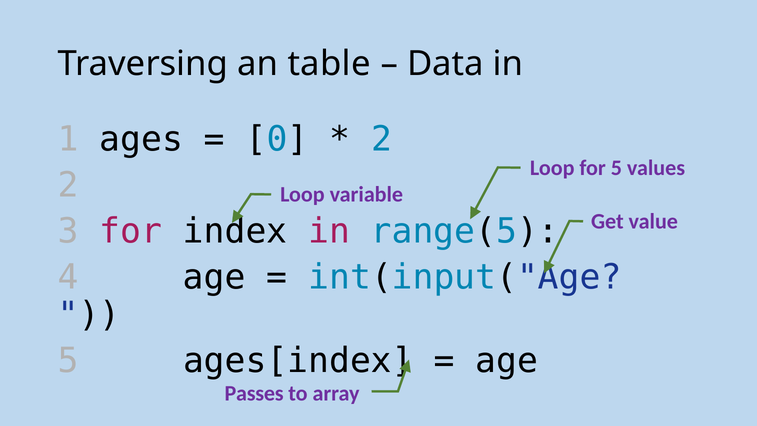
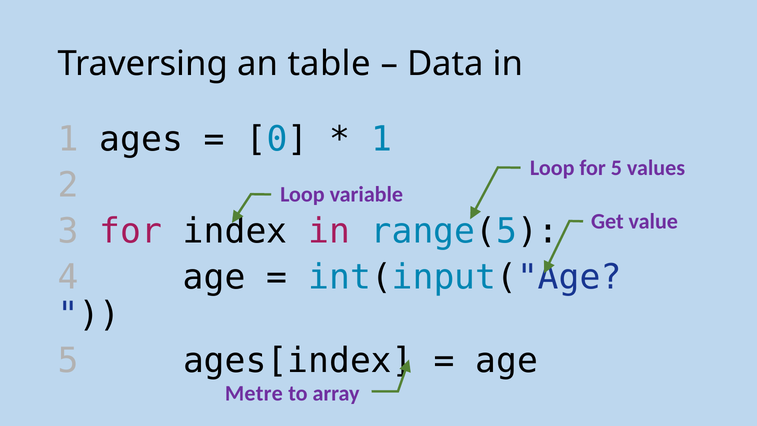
2: 2 -> 1 (381, 139)
Passes: Passes -> Metre (254, 393)
